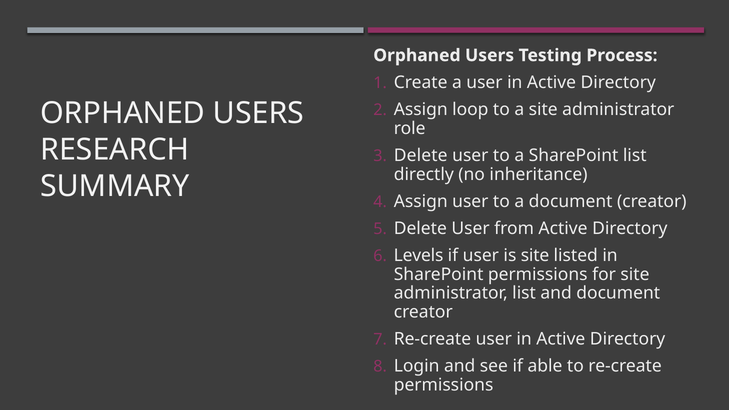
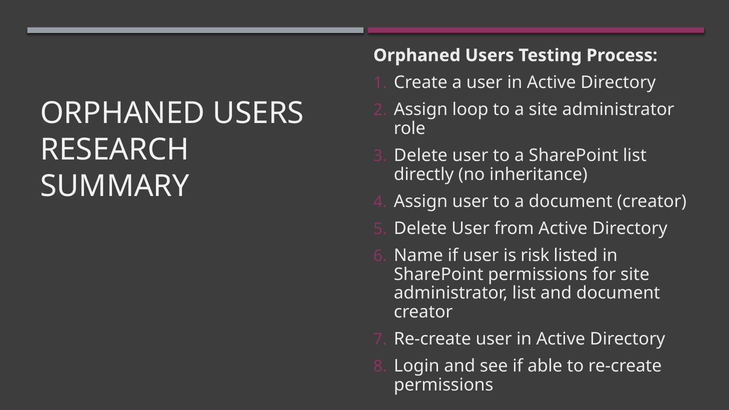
Levels: Levels -> Name (418, 255)
is site: site -> risk (535, 255)
